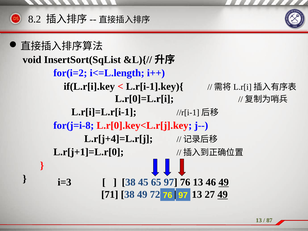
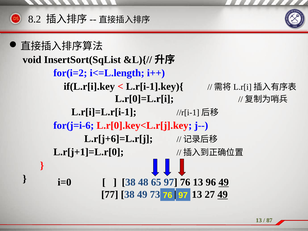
for(j=i-8: for(j=i-8 -> for(j=i-6 (74, 125)
L.r[j+4]=L.r[j: L.r[j+4]=L.r[j -> L.r[j+6]=L.r[j (119, 139)
i=3: i=3 -> i=0 (64, 182)
45: 45 -> 48 (143, 182)
46: 46 -> 96 (211, 182)
71: 71 -> 77 (110, 194)
72: 72 -> 73 (155, 194)
